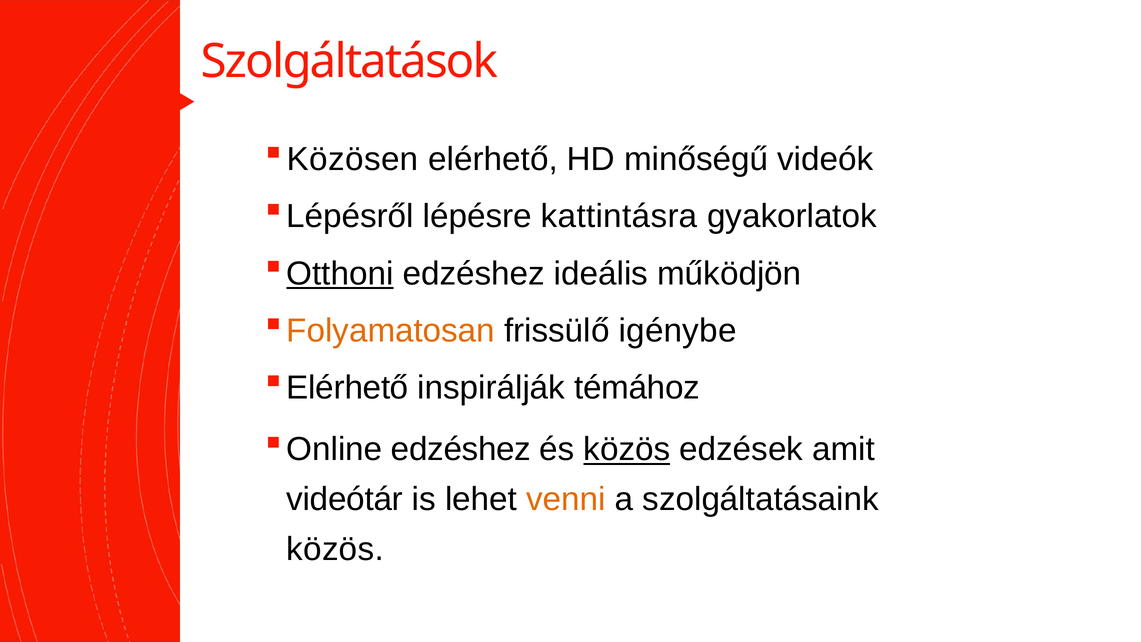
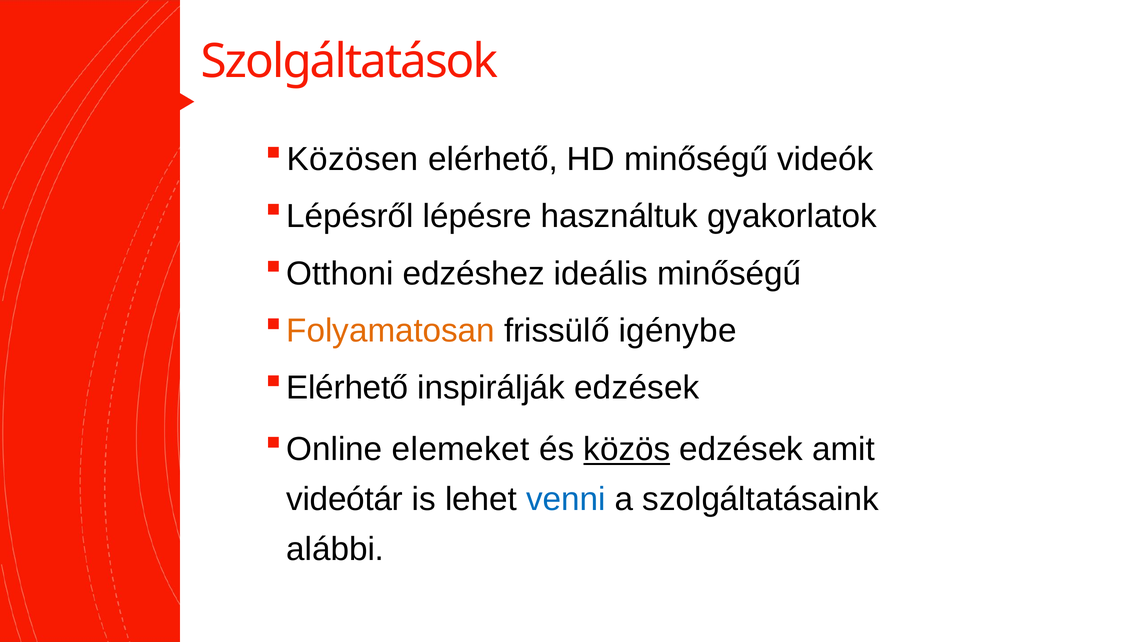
kattintásra: kattintásra -> használtuk (620, 216)
Otthoni underline: present -> none (340, 273)
ideális működjön: működjön -> minőségű (729, 273)
inspirálják témához: témához -> edzések (637, 388)
Online edzéshez: edzéshez -> elemeket (461, 449)
venni colour: orange -> blue (566, 499)
közös: közös -> alábbi (335, 549)
